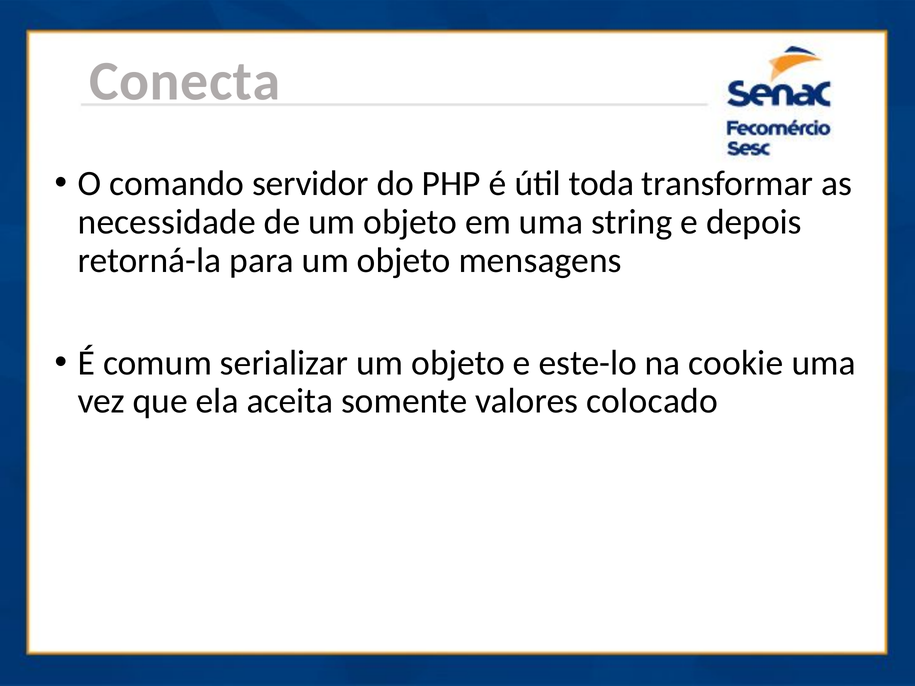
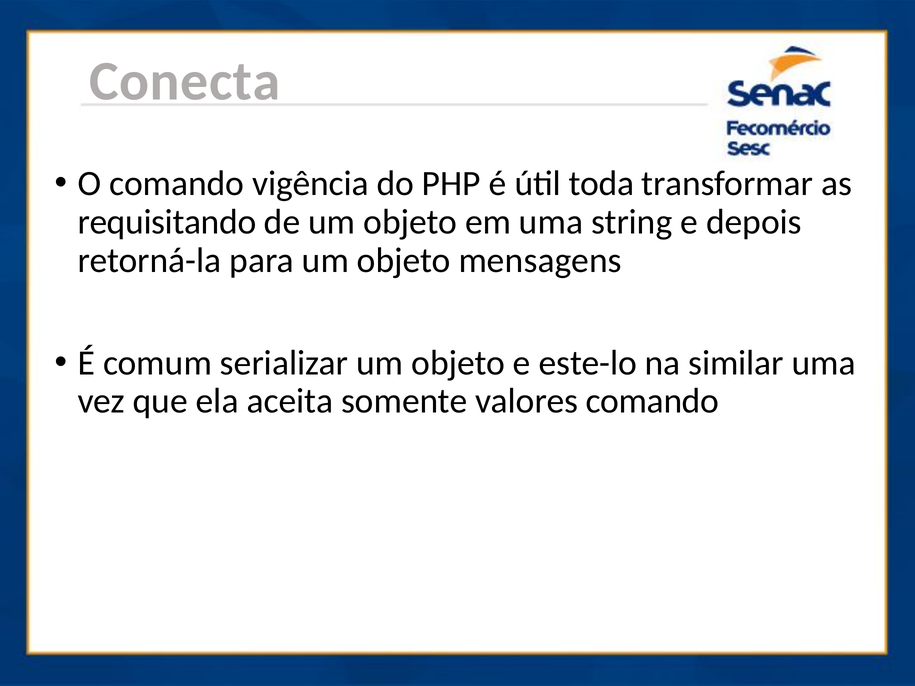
servidor: servidor -> vigência (310, 184)
necessidade: necessidade -> requisitando (167, 222)
cookie: cookie -> similar (736, 363)
valores colocado: colocado -> comando (652, 401)
